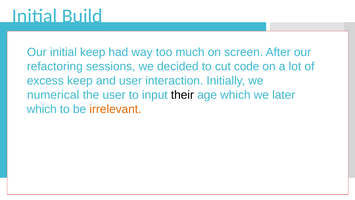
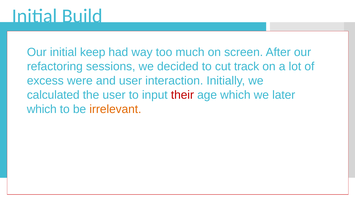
code: code -> track (247, 66)
excess keep: keep -> were (80, 81)
numerical: numerical -> calculated (53, 95)
their colour: black -> red (182, 95)
